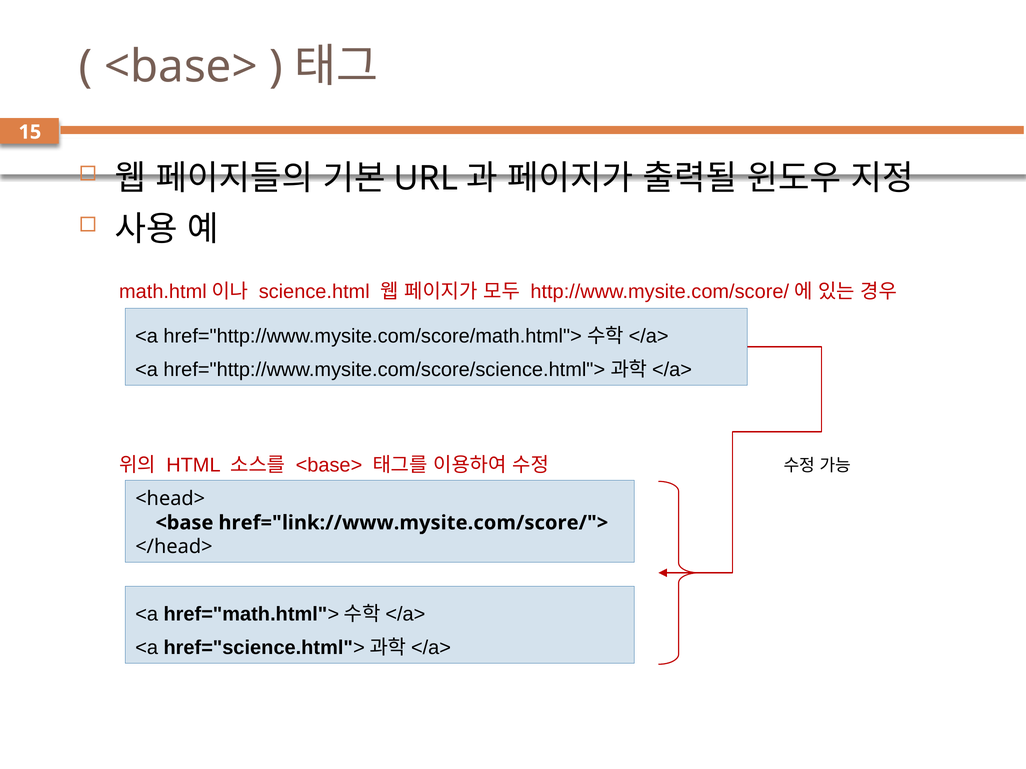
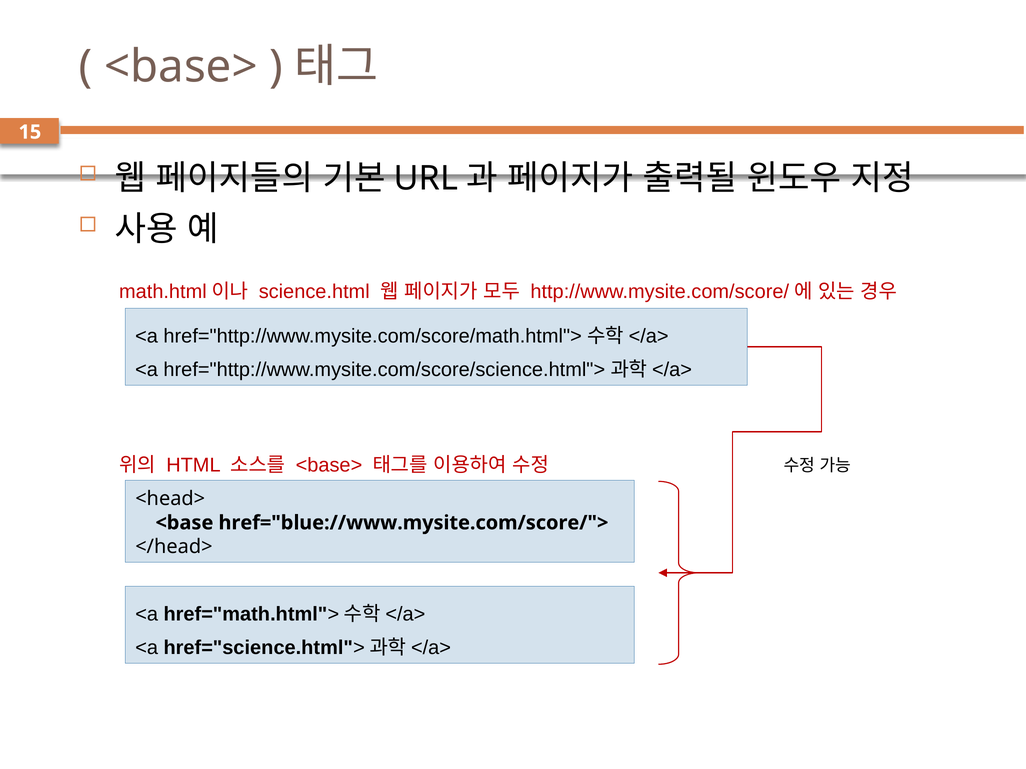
href="link://www.mysite.com/score/">: href="link://www.mysite.com/score/"> -> href="blue://www.mysite.com/score/"> (413, 523)
